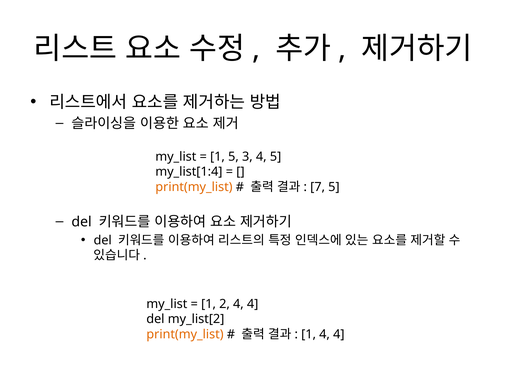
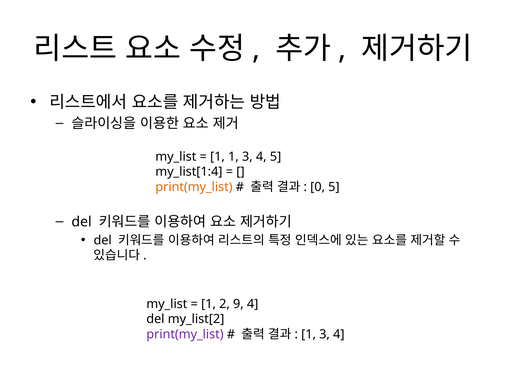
1 5: 5 -> 1 (233, 157)
7: 7 -> 0 (318, 187)
2 4: 4 -> 9 (238, 304)
print(my_list colour: orange -> purple (185, 335)
4: 4 -> 3 (325, 335)
